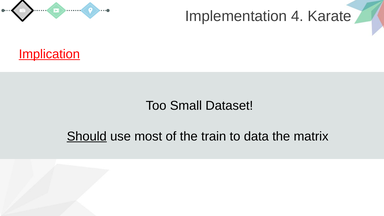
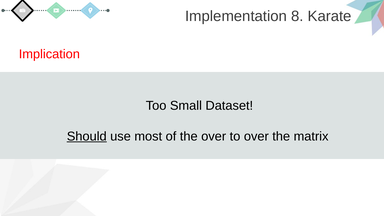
4: 4 -> 8 (297, 16)
Implication underline: present -> none (49, 54)
the train: train -> over (214, 136)
to data: data -> over (256, 136)
